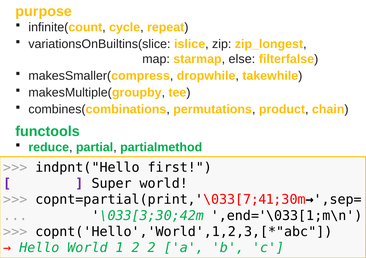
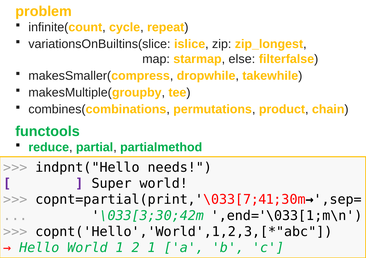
purpose: purpose -> problem (44, 11)
first: first -> needs (180, 167)
2 2: 2 -> 1 (152, 248)
